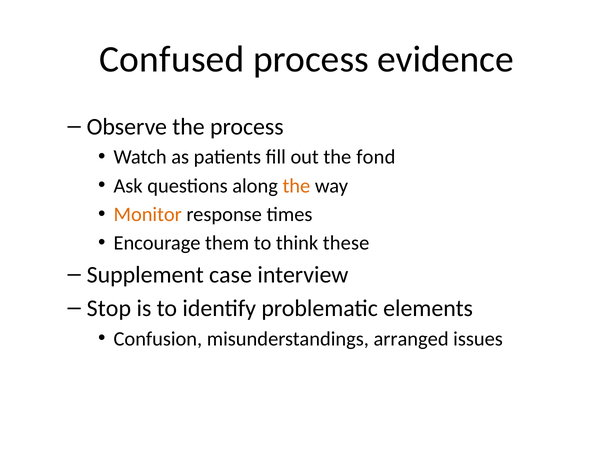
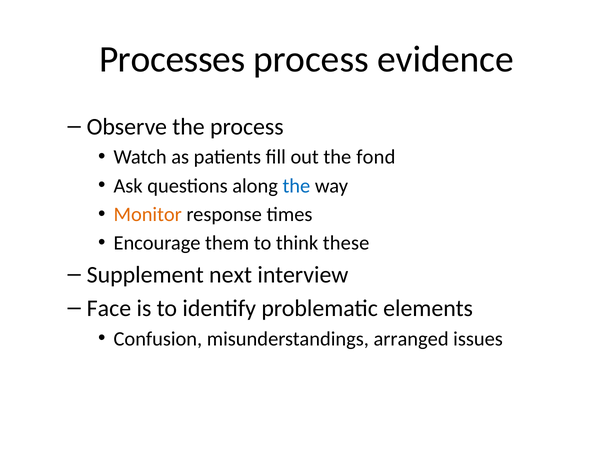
Confused: Confused -> Processes (172, 59)
the colour: orange -> blue (296, 186)
case: case -> next (231, 275)
Stop: Stop -> Face (109, 308)
